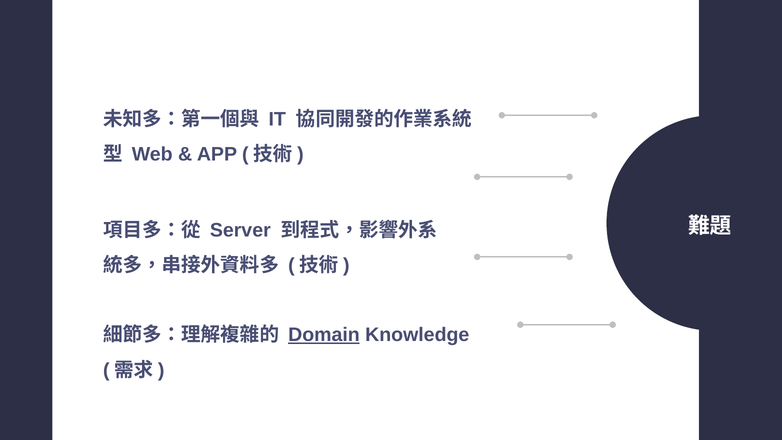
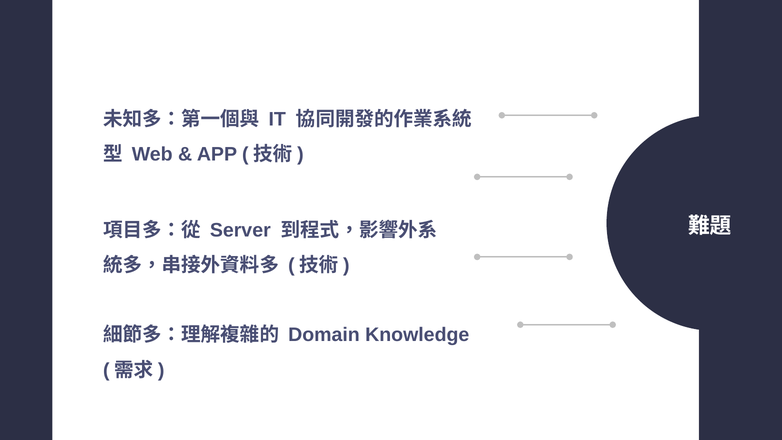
Domain underline: present -> none (324, 335)
